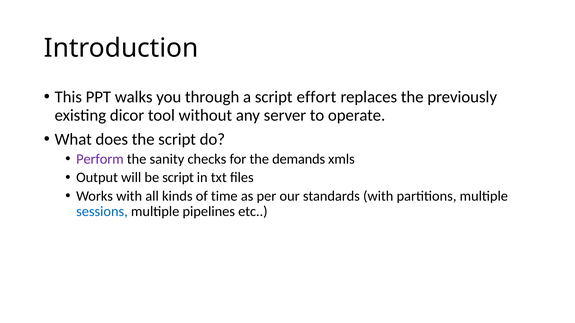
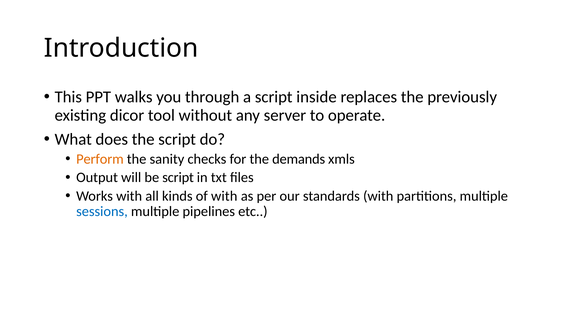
effort: effort -> inside (317, 97)
Perform colour: purple -> orange (100, 159)
of time: time -> with (224, 196)
